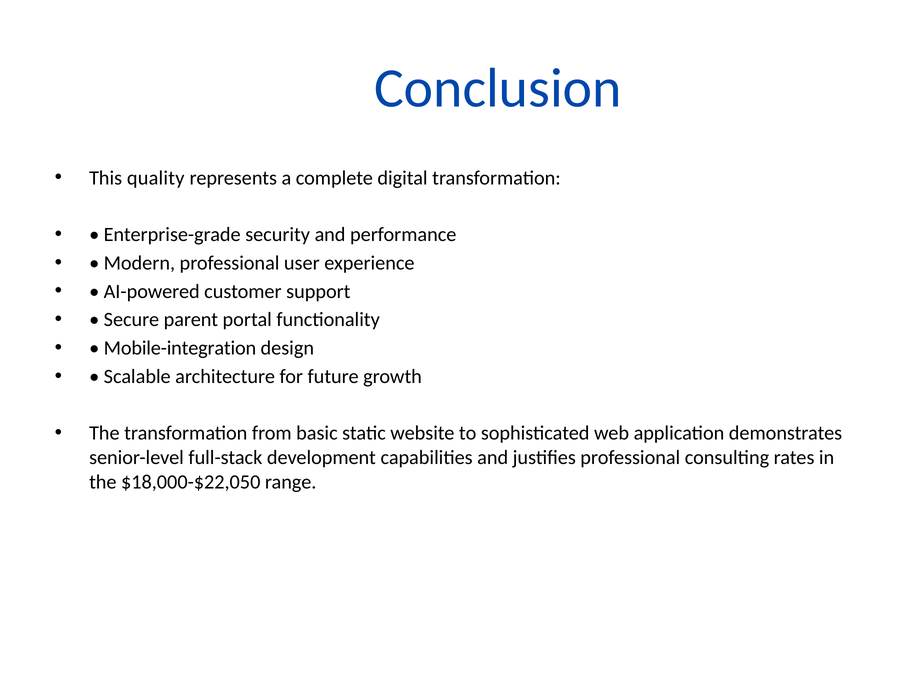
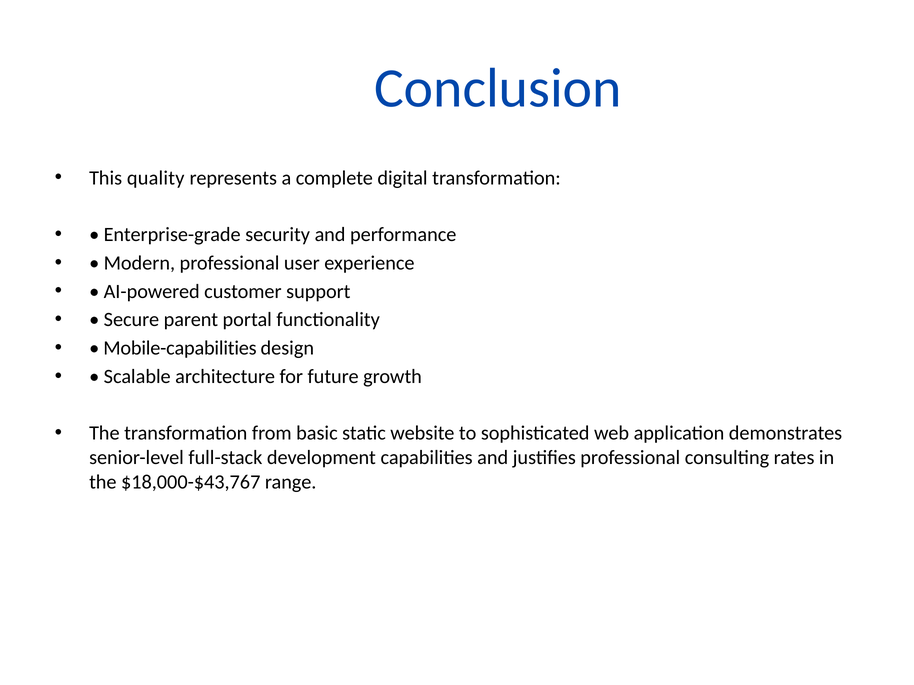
Mobile-integration: Mobile-integration -> Mobile-capabilities (180, 348)
$18,000-$22,050: $18,000-$22,050 -> $18,000-$43,767 (191, 482)
